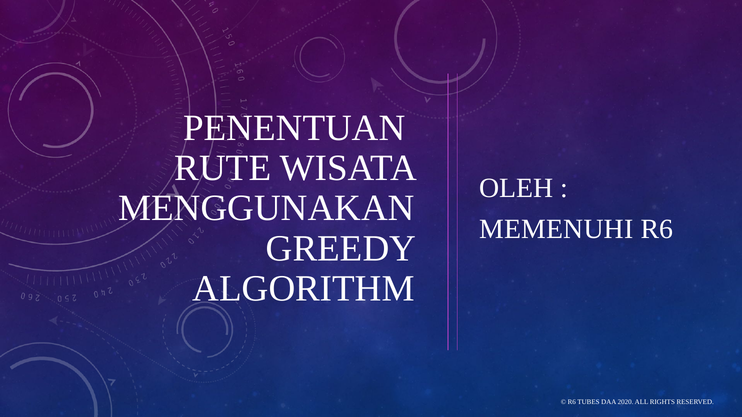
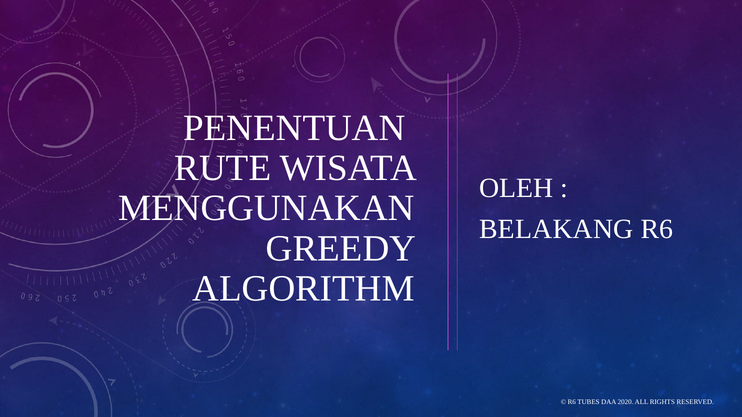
MEMENUHI: MEMENUHI -> BELAKANG (556, 229)
